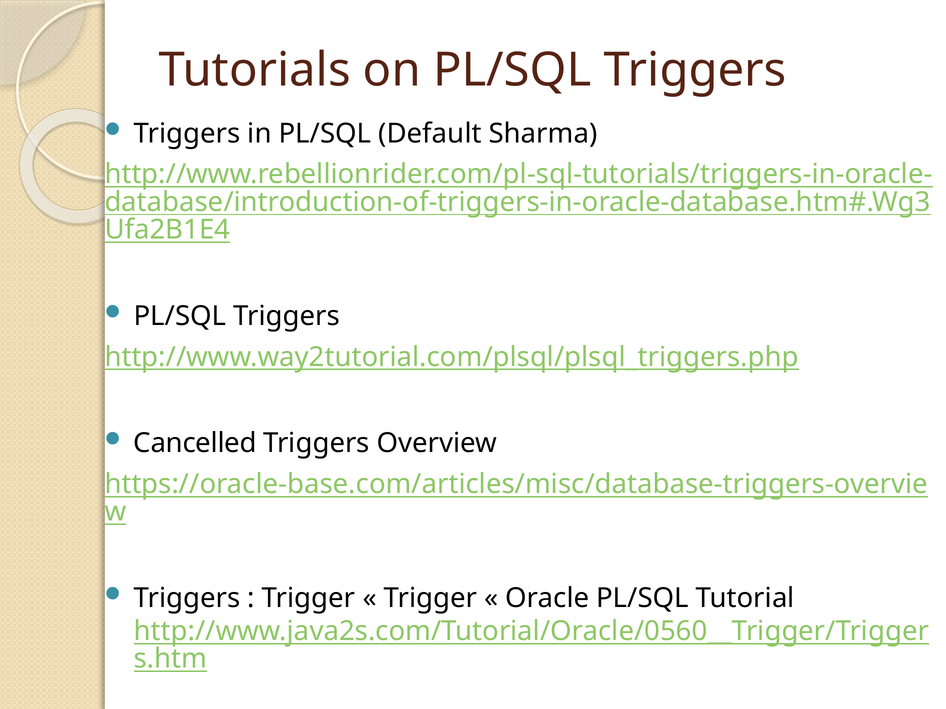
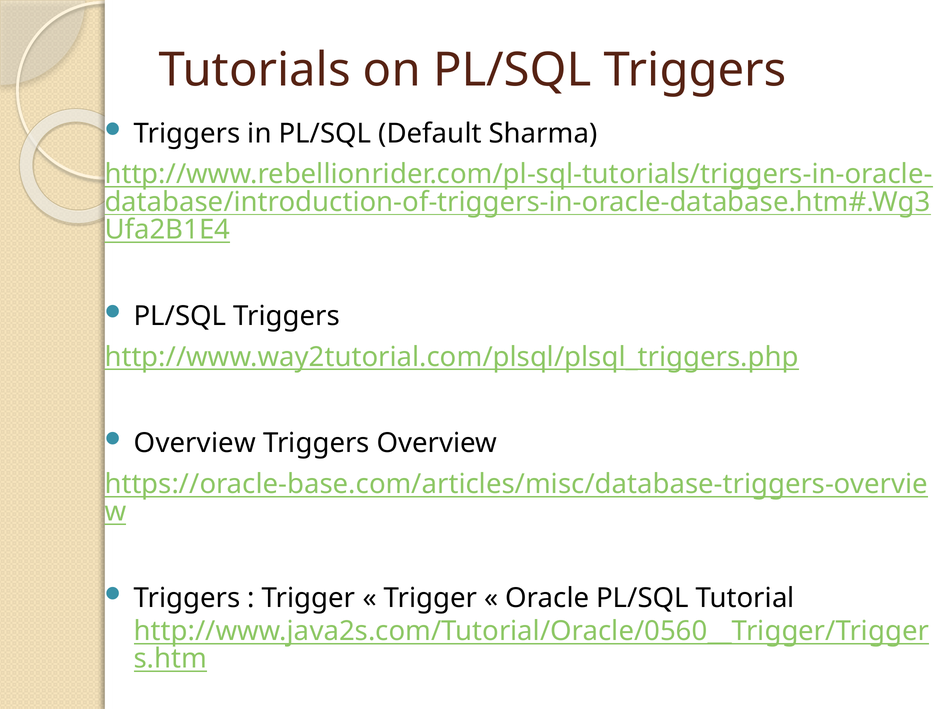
Cancelled: Cancelled -> Overview (195, 444)
